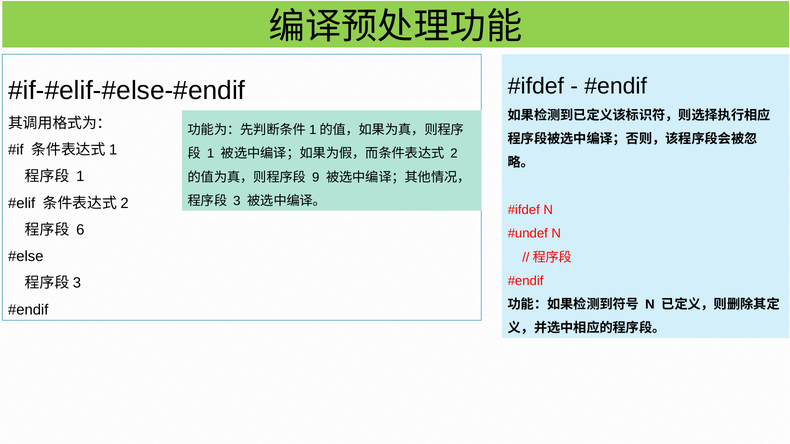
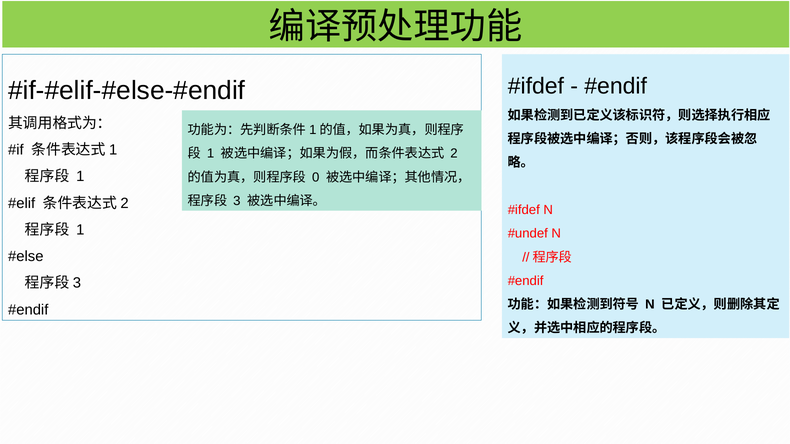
9: 9 -> 0 (316, 177)
6: 6 -> 1 (80, 230)
